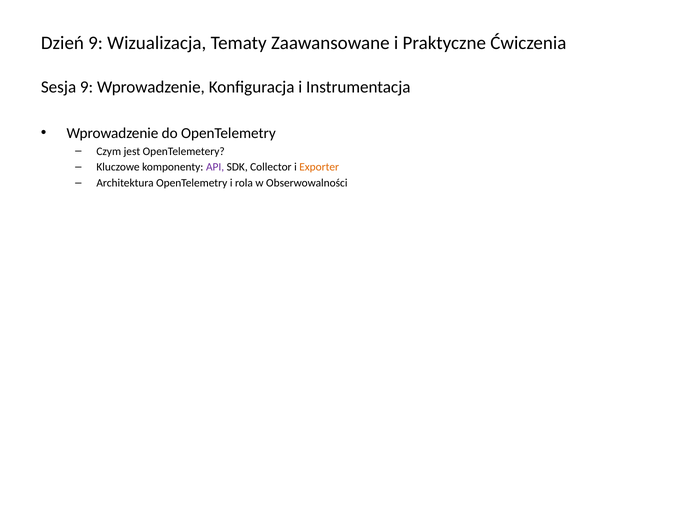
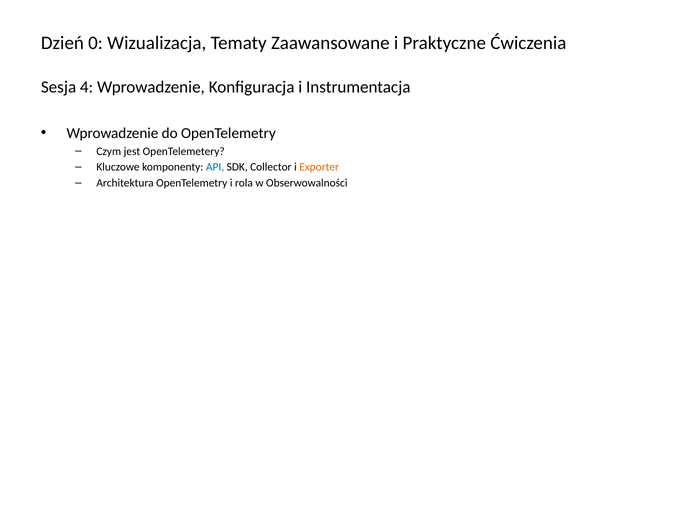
Dzień 9: 9 -> 0 (96, 43)
Sesja 9: 9 -> 4 (87, 87)
API colour: purple -> blue (215, 167)
